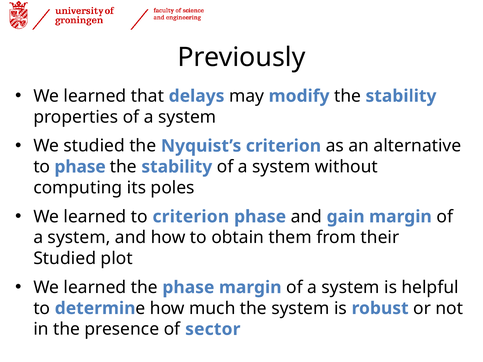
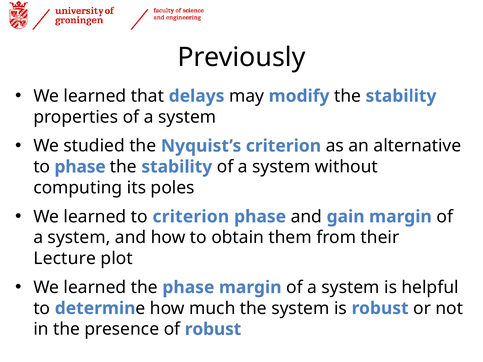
Studied: Studied -> Lecture (65, 259)
of sector: sector -> robust (213, 329)
